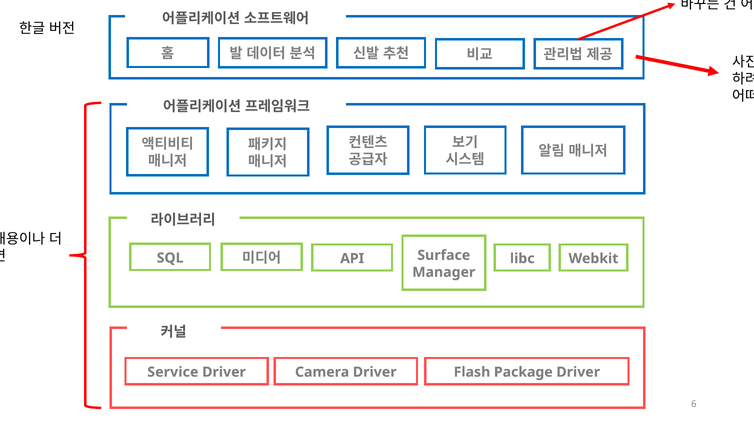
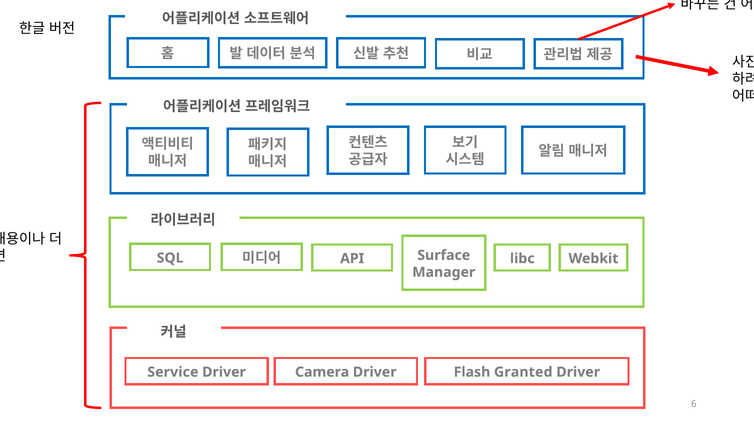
Package: Package -> Granted (523, 372)
